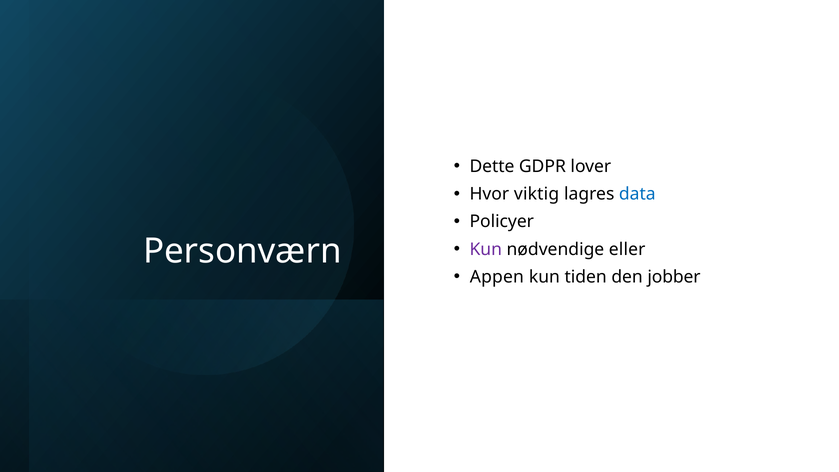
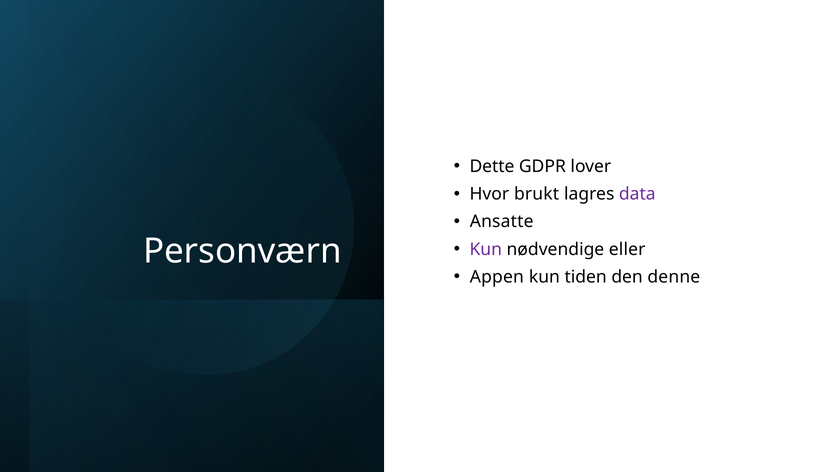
viktig: viktig -> brukt (537, 194)
data colour: blue -> purple (637, 194)
Policyer: Policyer -> Ansatte (502, 222)
jobber: jobber -> denne (674, 277)
